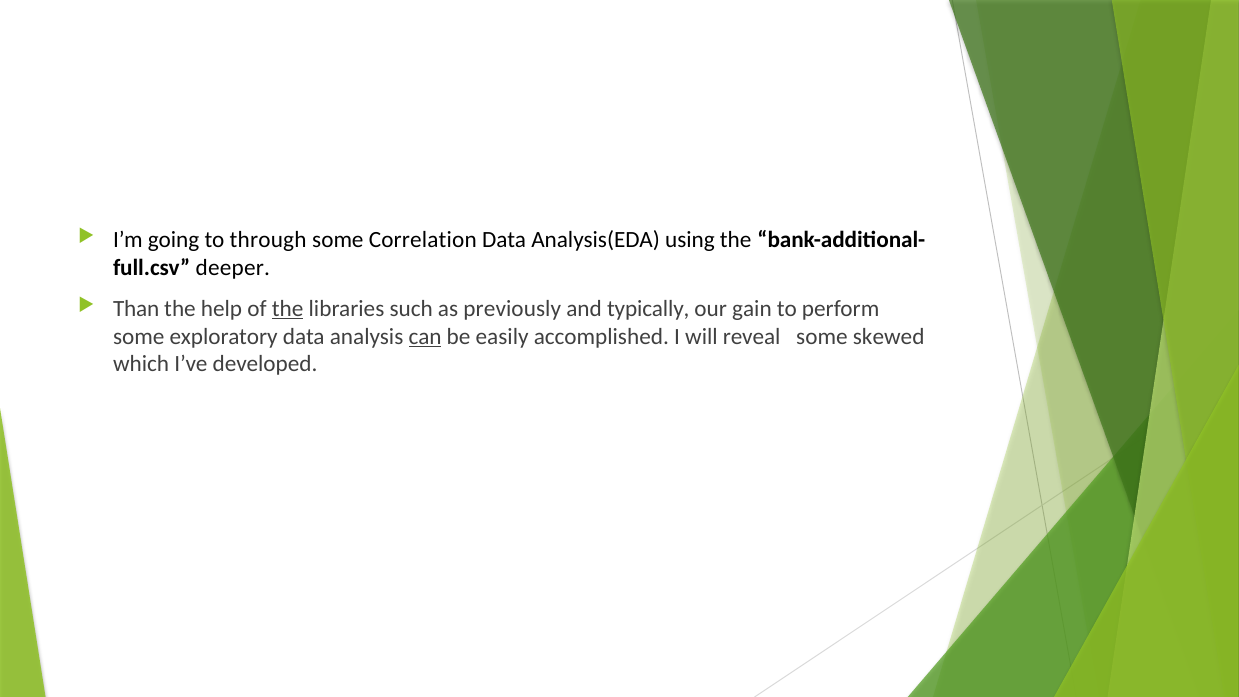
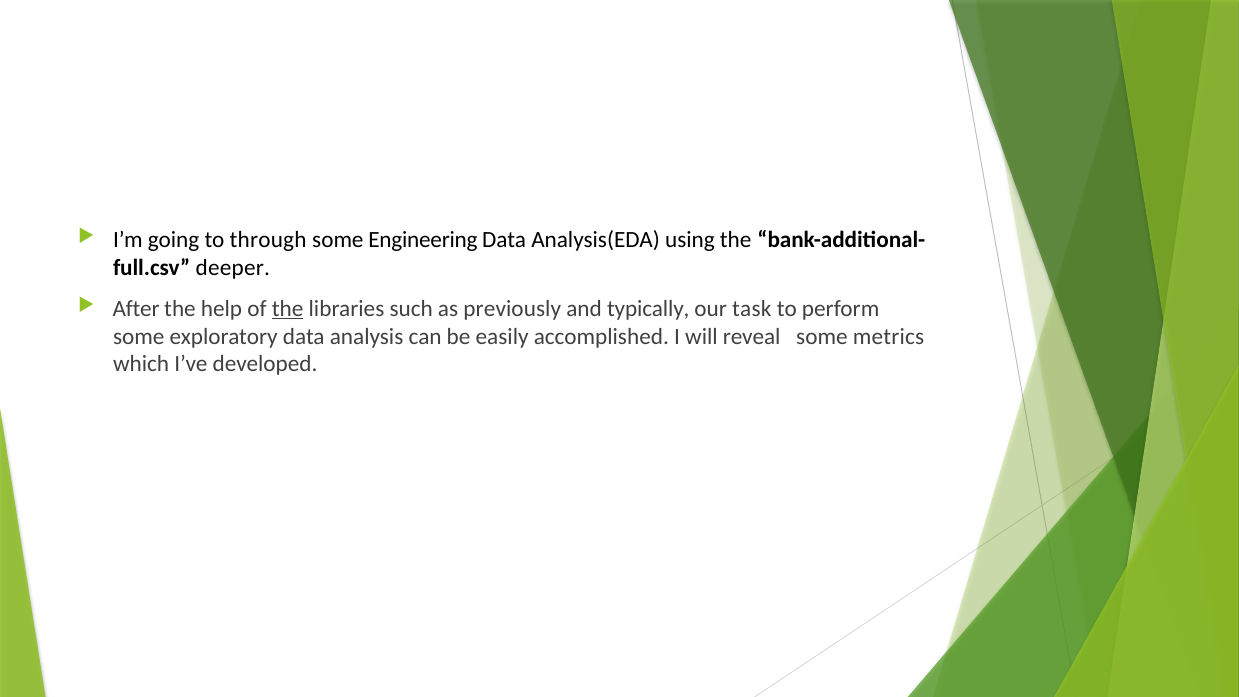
Correlation: Correlation -> Engineering (423, 240)
Than: Than -> After (136, 308)
gain: gain -> task (752, 308)
can underline: present -> none (425, 336)
skewed: skewed -> metrics (889, 336)
